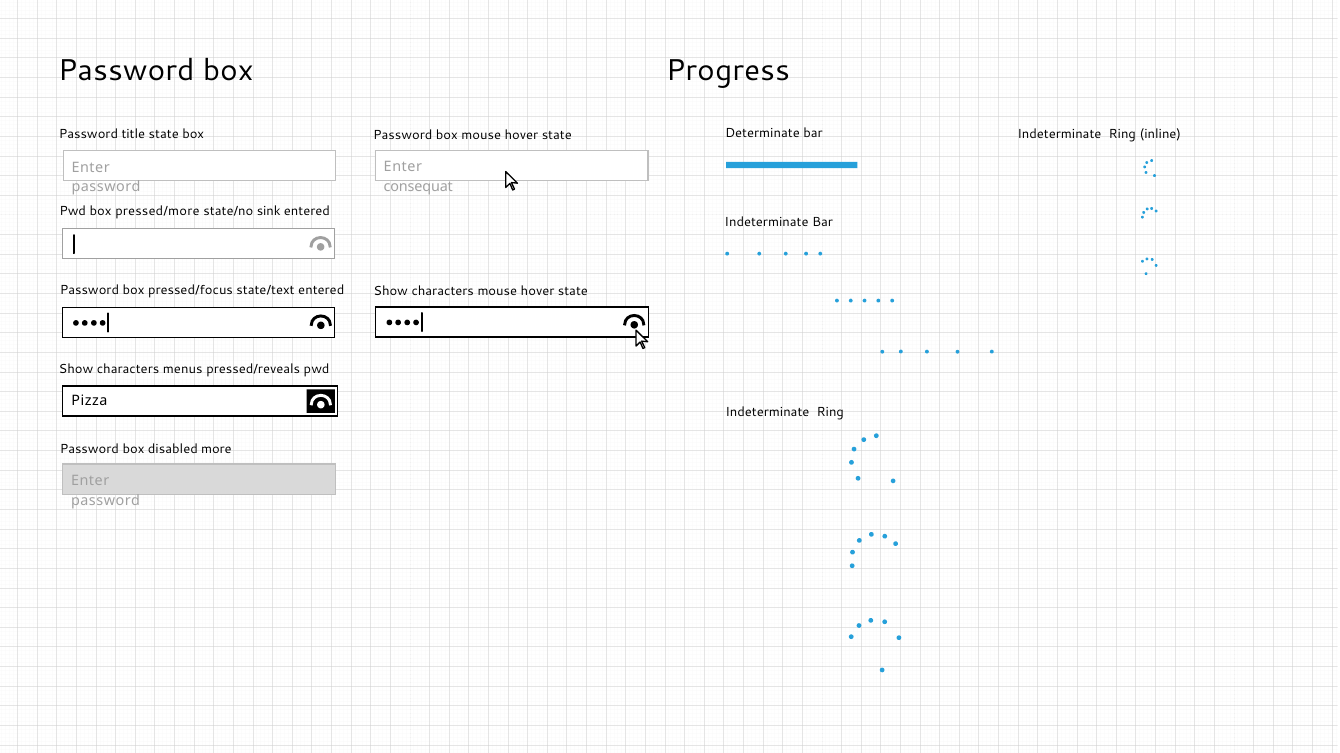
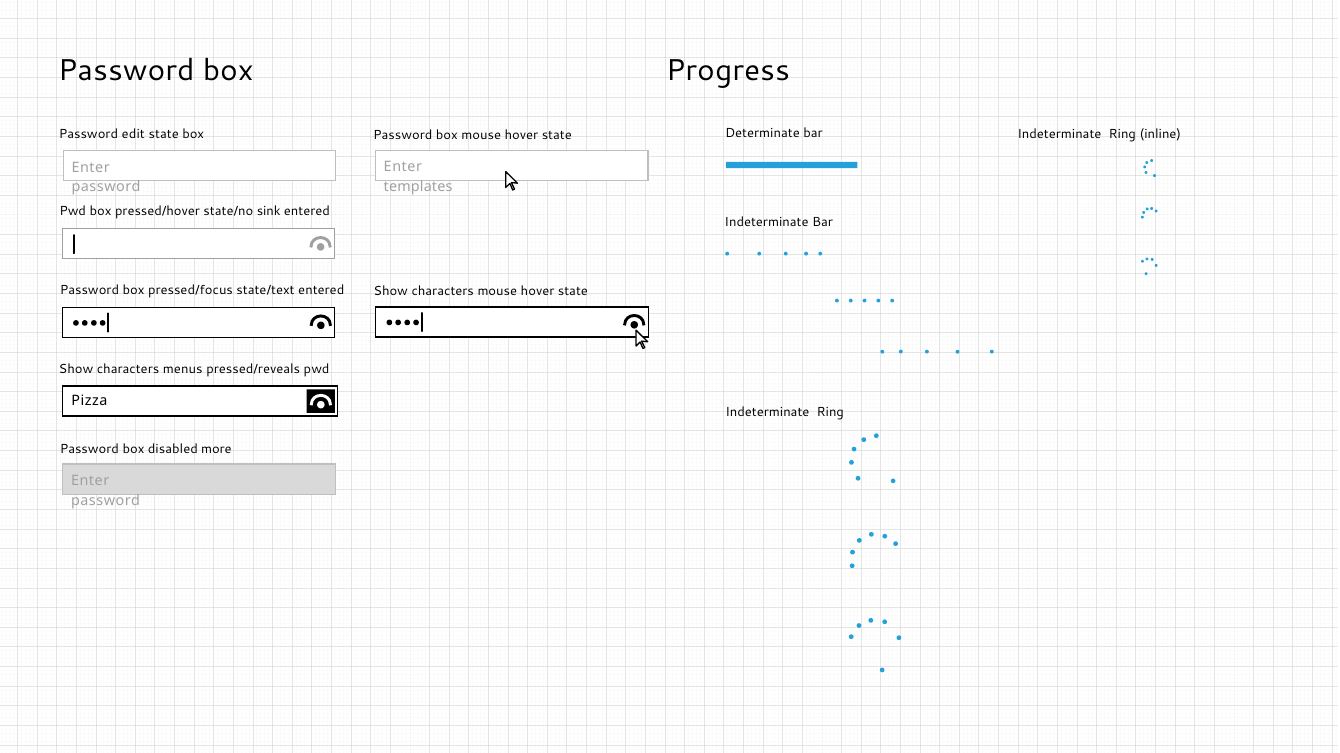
title: title -> edit (133, 134)
consequat: consequat -> templates (418, 187)
pressed/more: pressed/more -> pressed/hover (158, 211)
